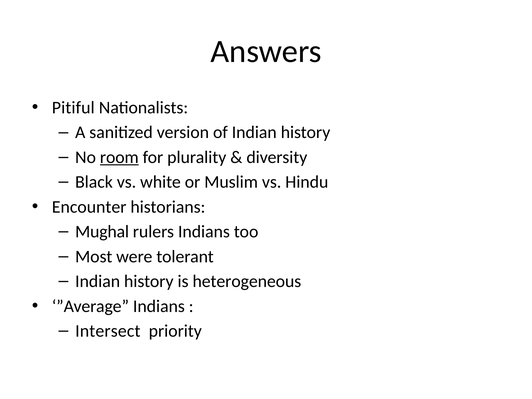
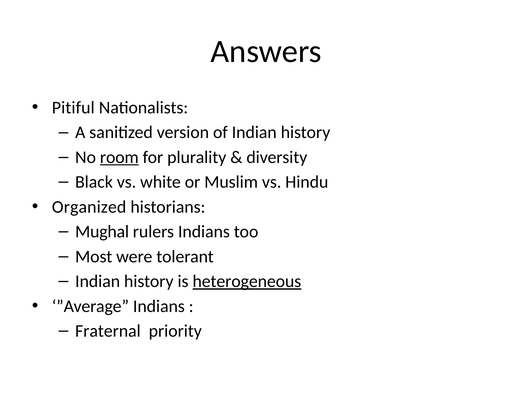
Encounter: Encounter -> Organized (89, 207)
heterogeneous underline: none -> present (247, 281)
Intersect: Intersect -> Fraternal (108, 331)
